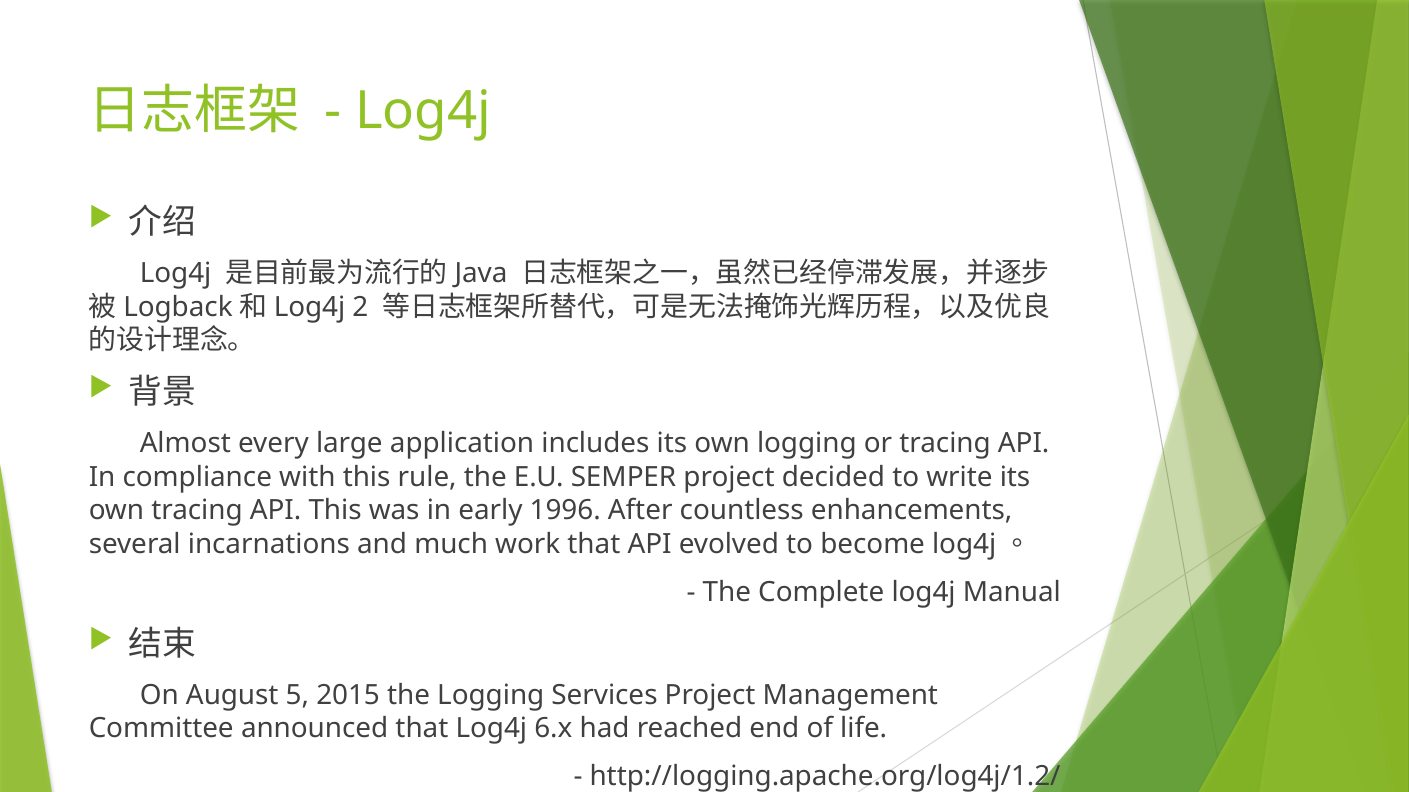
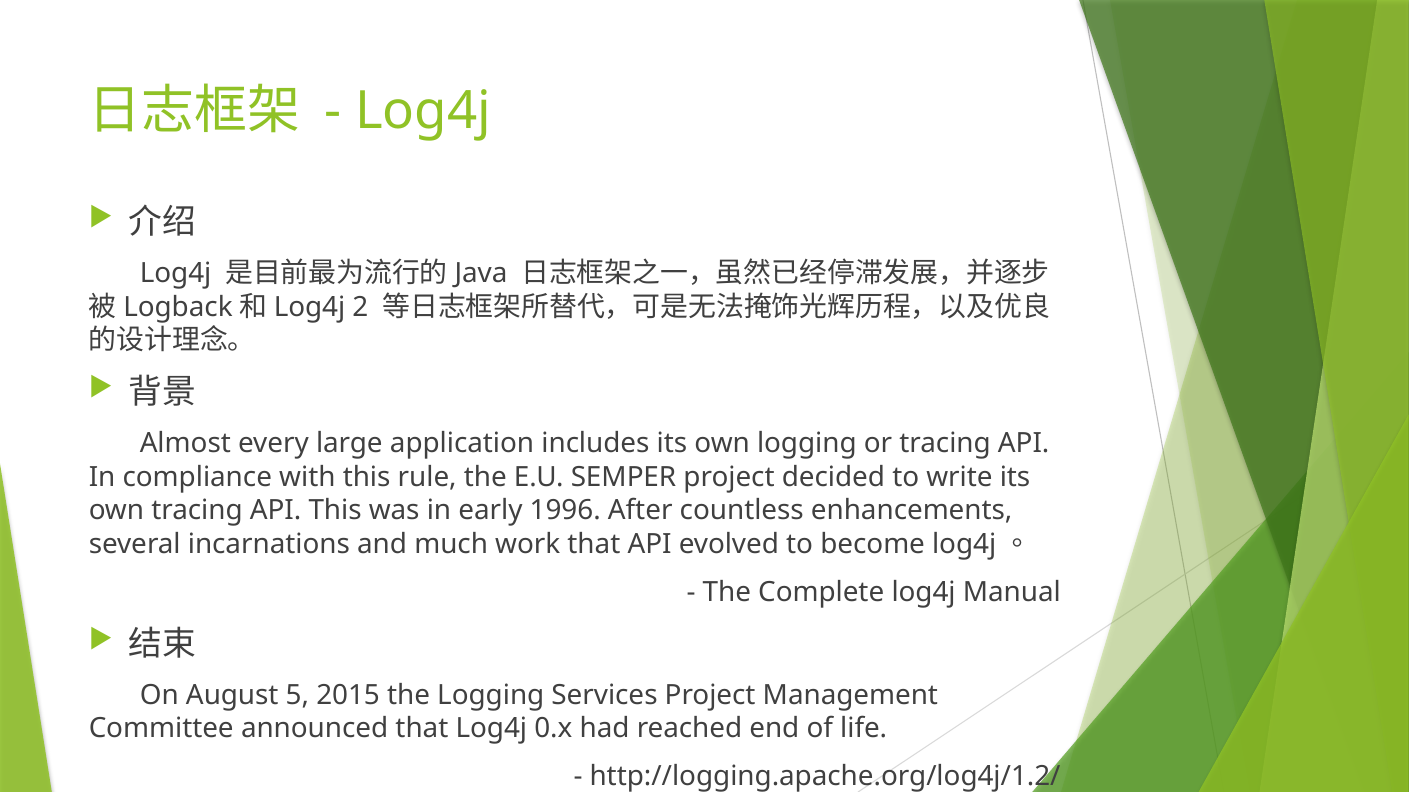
6.x: 6.x -> 0.x (553, 729)
